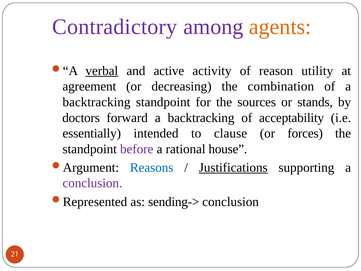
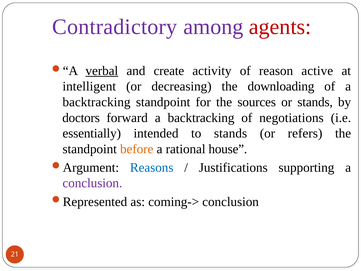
agents colour: orange -> red (280, 27)
active: active -> create (169, 71)
utility: utility -> active (317, 71)
agreement: agreement -> intelligent (89, 86)
combination: combination -> downloading (281, 86)
acceptability: acceptability -> negotiations (291, 118)
to clause: clause -> stands (231, 133)
forces: forces -> refers (305, 133)
before colour: purple -> orange (137, 149)
Justifications underline: present -> none (233, 167)
sending->: sending-> -> coming-> (174, 202)
